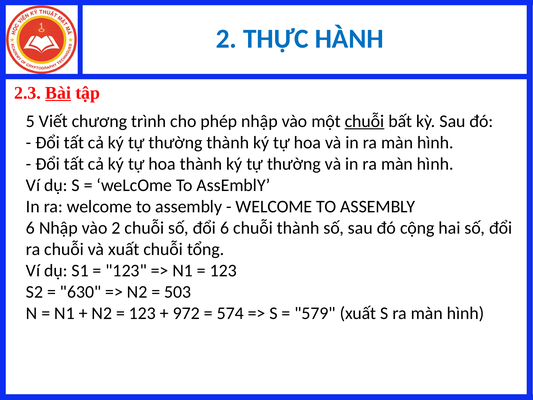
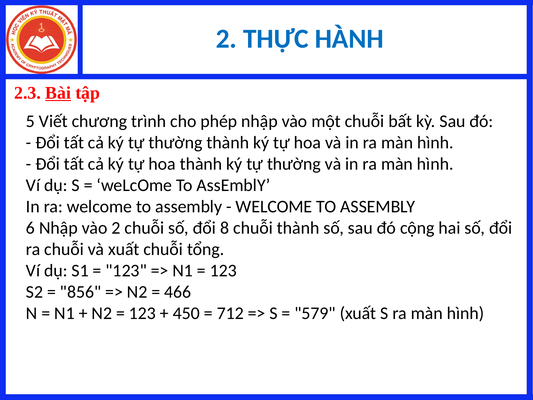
chuỗi underline: present -> none (365, 121)
đổi 6: 6 -> 8 (225, 228)
630: 630 -> 856 (81, 292)
503: 503 -> 466 (178, 292)
972: 972 -> 450 (186, 313)
574: 574 -> 712 (230, 313)
